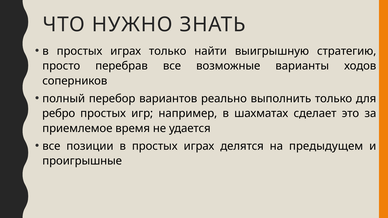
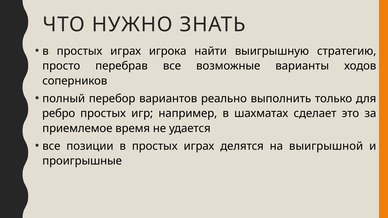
играх только: только -> игрока (168, 51)
предыдущем: предыдущем -> выигрышной (326, 146)
